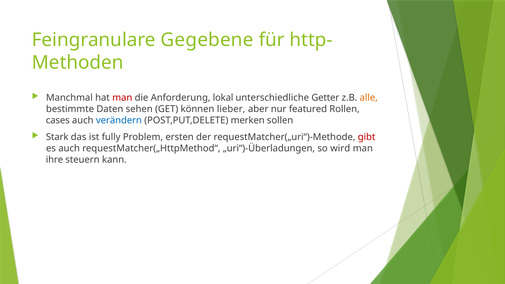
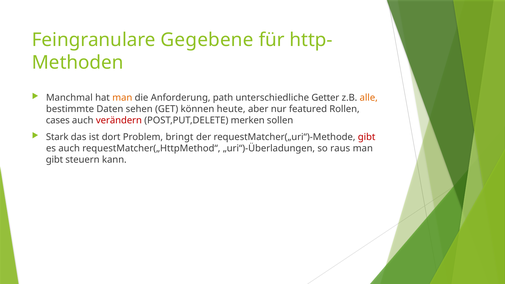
man colour: red -> orange (122, 98)
lokal: lokal -> path (223, 98)
lieber: lieber -> heute (231, 109)
verändern colour: blue -> red (119, 120)
fully: fully -> dort (111, 137)
ersten: ersten -> bringt (180, 137)
wird: wird -> raus (340, 148)
ihre: ihre -> gibt (55, 160)
